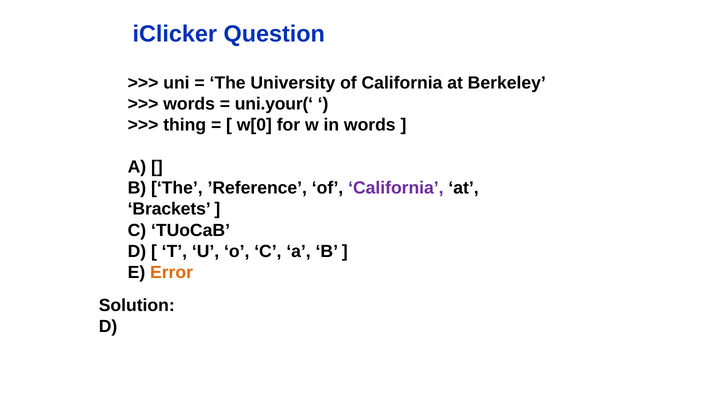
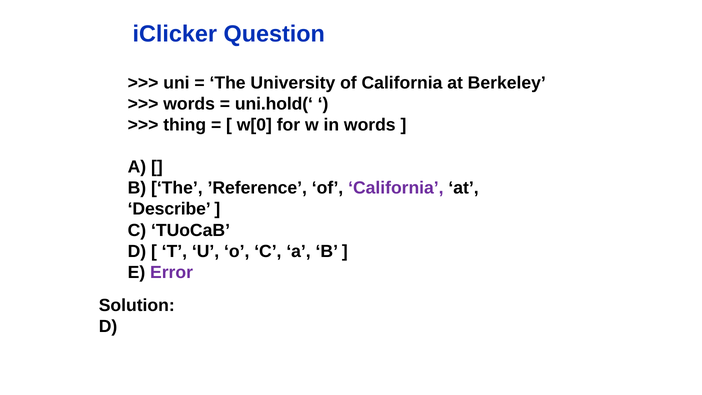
uni.your(‘: uni.your(‘ -> uni.hold(‘ (274, 104)
Brackets: Brackets -> Describe (169, 209)
Error colour: orange -> purple (172, 272)
